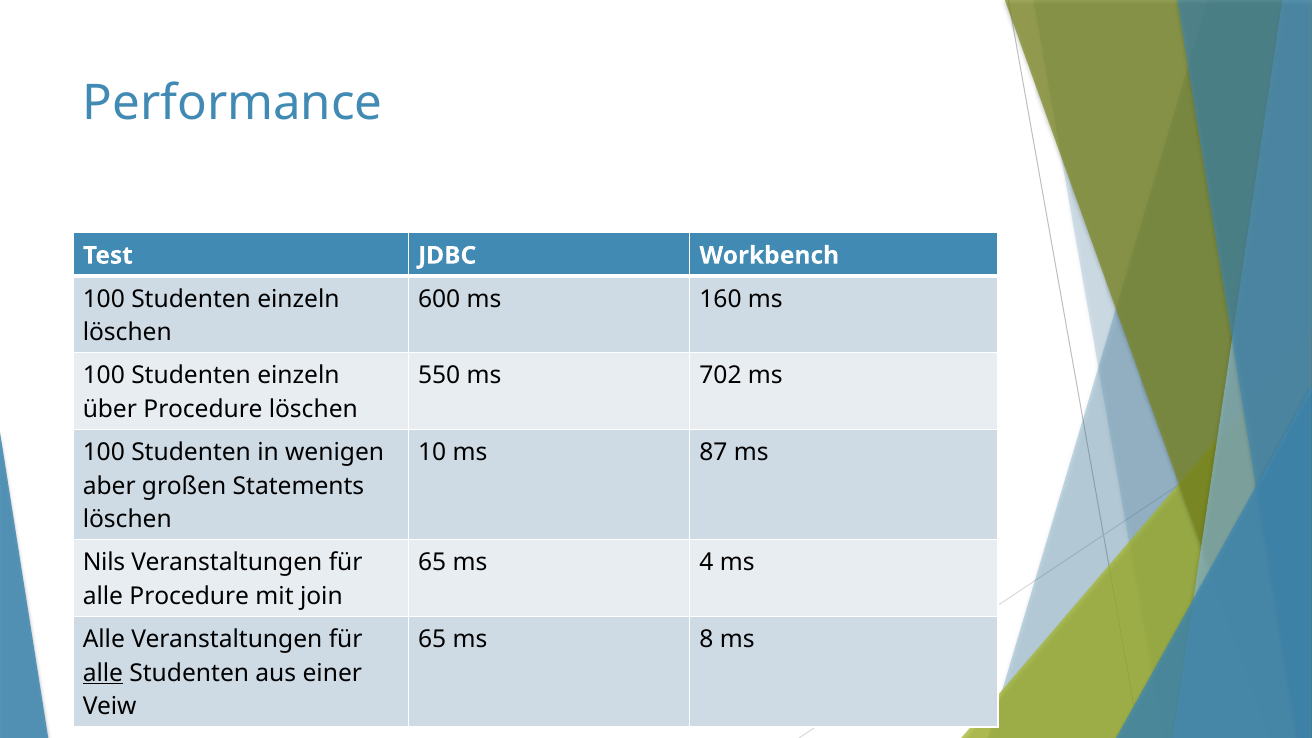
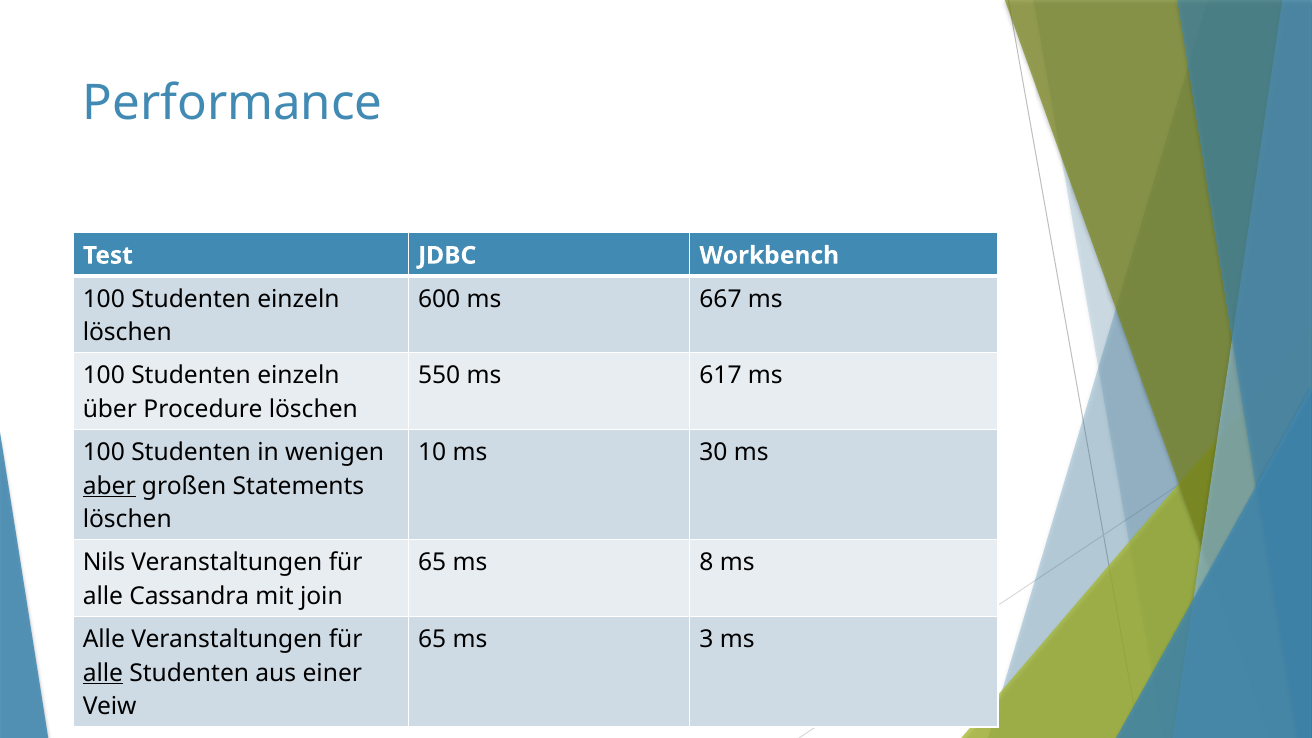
160: 160 -> 667 (721, 299)
702: 702 -> 617 (721, 376)
87: 87 -> 30 (713, 453)
aber underline: none -> present (109, 486)
4: 4 -> 8 (706, 563)
alle Procedure: Procedure -> Cassandra (189, 596)
8: 8 -> 3 (706, 640)
